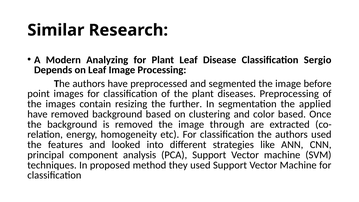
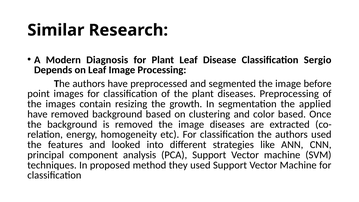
Analyzing: Analyzing -> Diagnosis (107, 60)
further: further -> growth (186, 104)
image through: through -> diseases (227, 124)
